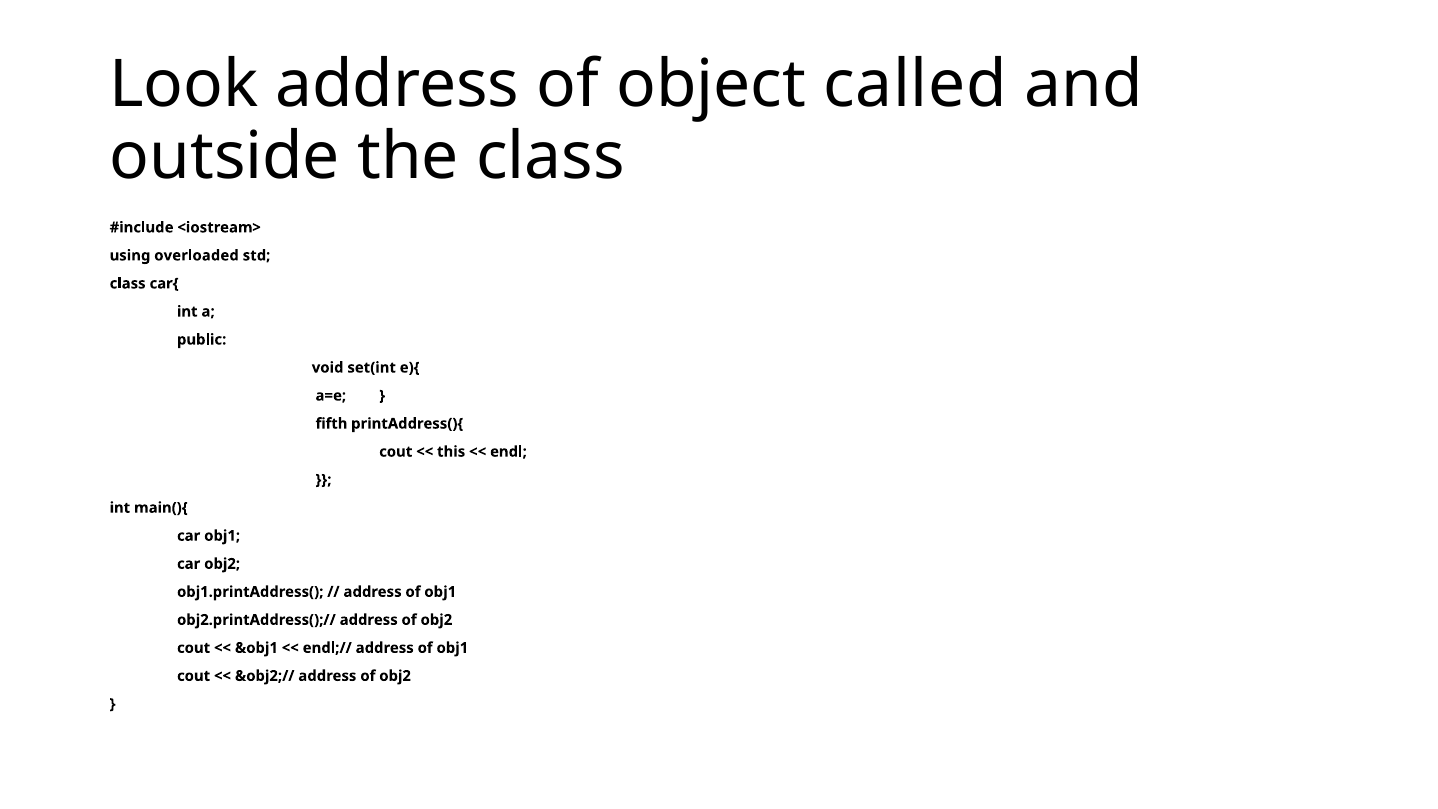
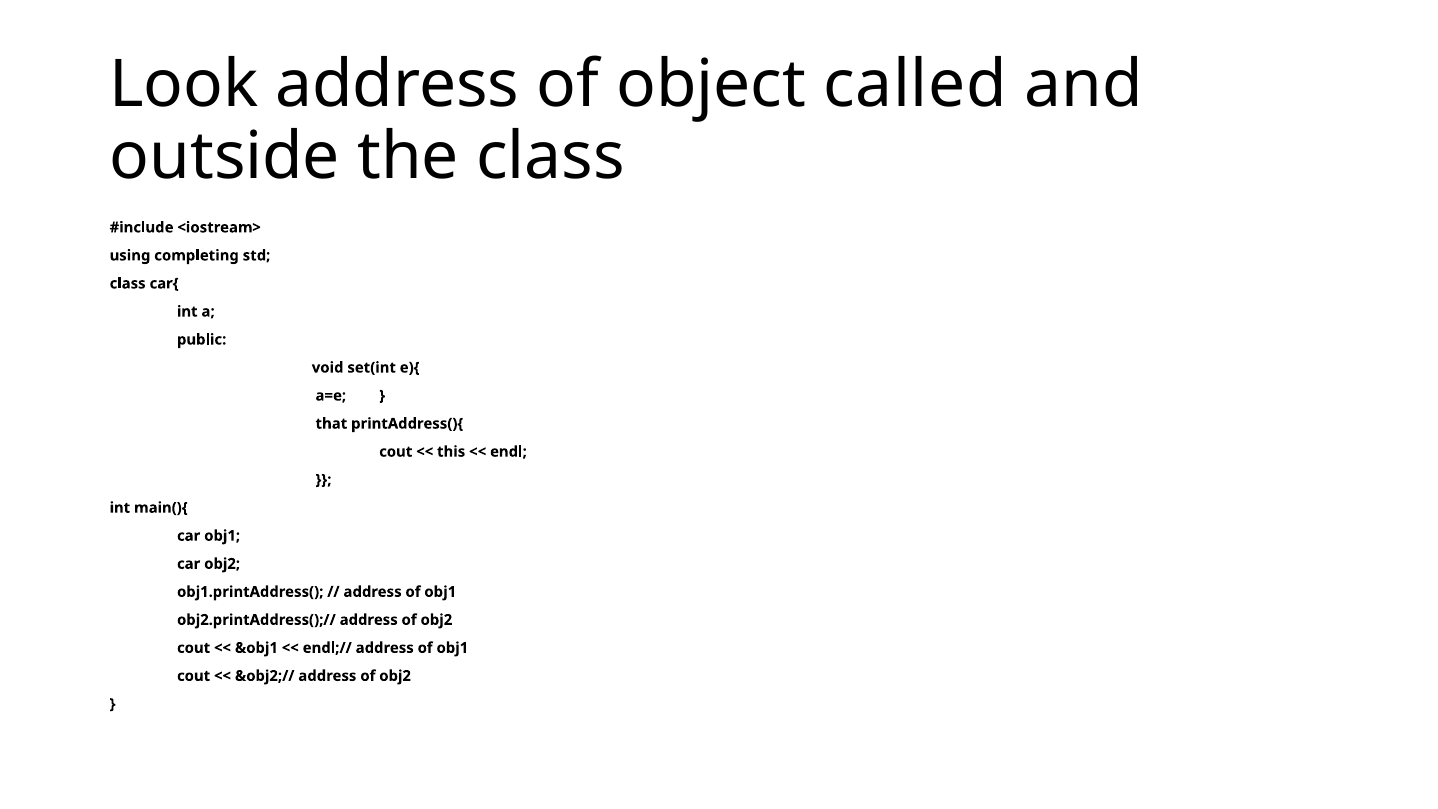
overloaded: overloaded -> completing (197, 255)
fifth: fifth -> that (331, 424)
